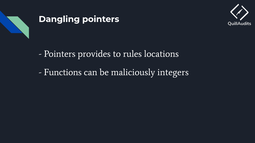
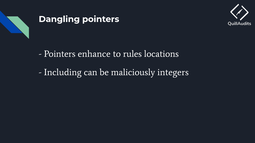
provides: provides -> enhance (94, 54)
Functions: Functions -> Including (63, 72)
